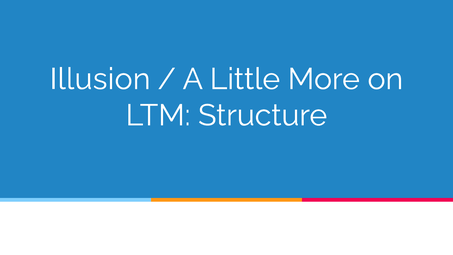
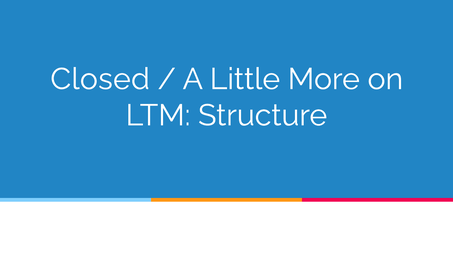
Illusion: Illusion -> Closed (100, 79)
